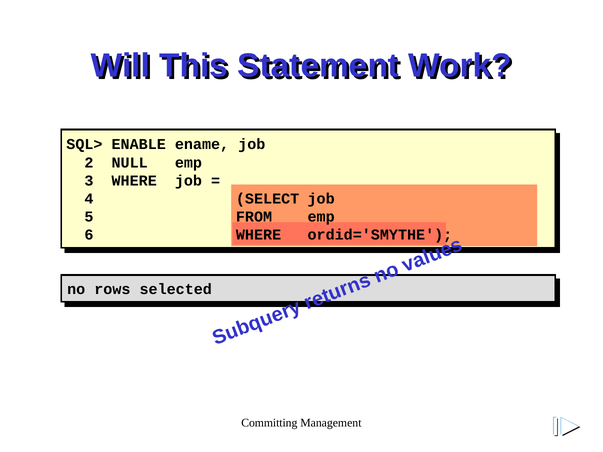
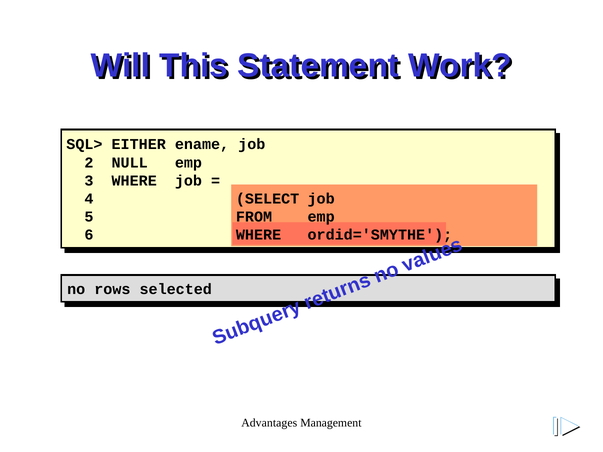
ENABLE: ENABLE -> EITHER (139, 145)
Committing: Committing -> Advantages (269, 423)
